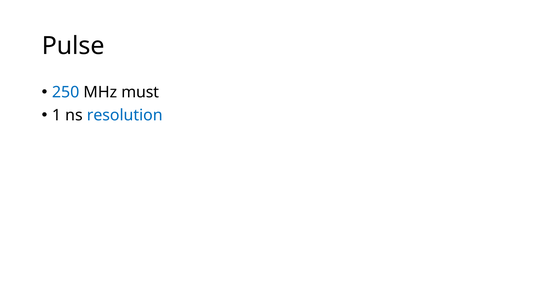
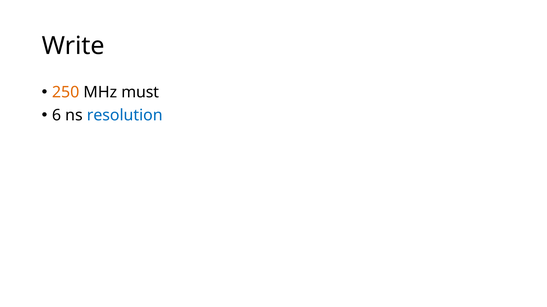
Pulse: Pulse -> Write (73, 46)
250 colour: blue -> orange (66, 92)
1: 1 -> 6 (57, 115)
